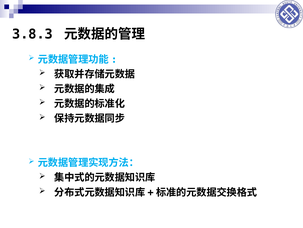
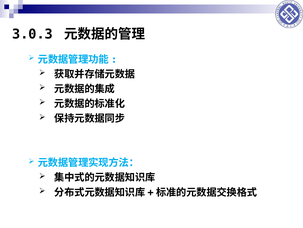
3.8.3: 3.8.3 -> 3.0.3 (32, 34)
